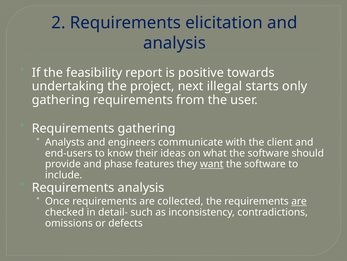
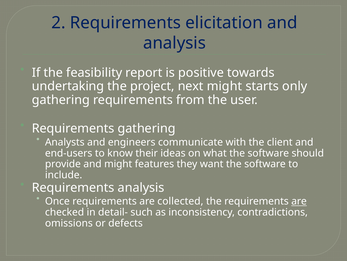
next illegal: illegal -> might (224, 86)
and phase: phase -> might (118, 164)
want underline: present -> none (212, 164)
